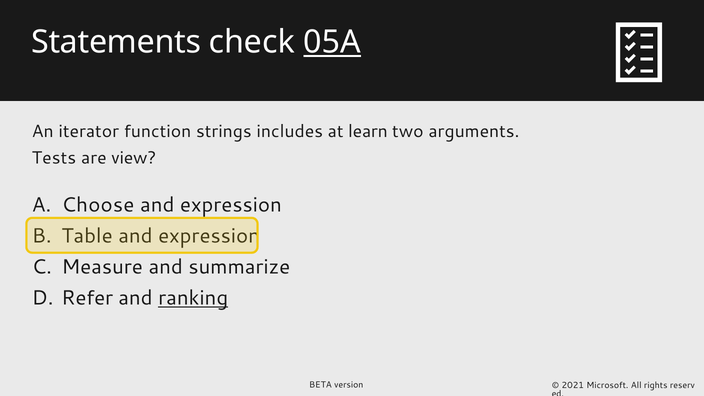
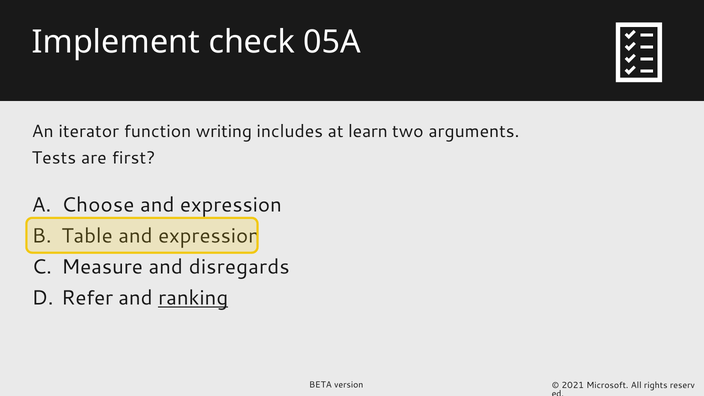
Statements: Statements -> Implement (116, 42)
05A underline: present -> none (332, 42)
strings: strings -> writing (224, 132)
view: view -> first (134, 158)
summarize: summarize -> disregards (239, 267)
